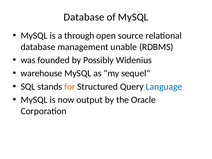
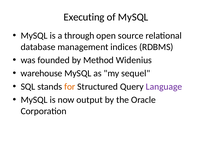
Database: Database -> Executing (84, 17)
unable: unable -> indices (124, 47)
Possibly: Possibly -> Method (98, 60)
Language colour: blue -> purple (164, 87)
